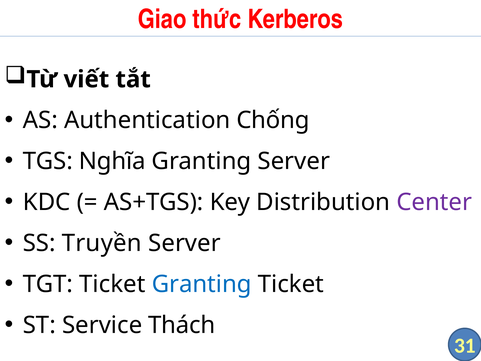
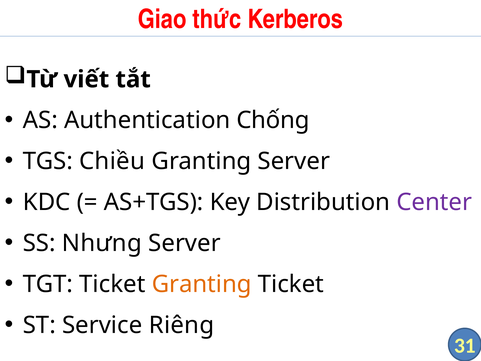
Nghĩa: Nghĩa -> Chiều (112, 161)
Truyền: Truyền -> Nhưng (102, 243)
Granting colour: blue -> orange (202, 284)
Thách: Thách -> Riêng (181, 325)
